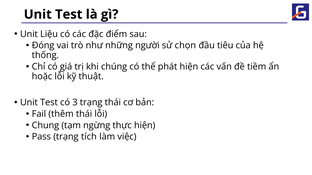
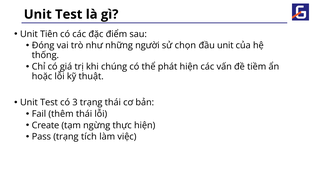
Liệu: Liệu -> Tiên (49, 34)
đầu tiêu: tiêu -> unit (225, 46)
Chung: Chung -> Create (45, 126)
